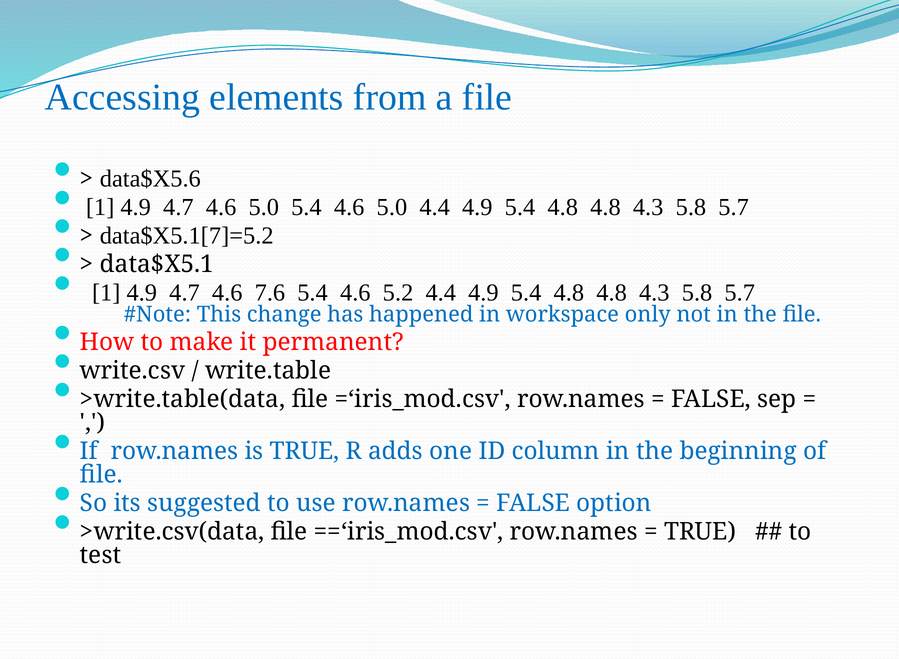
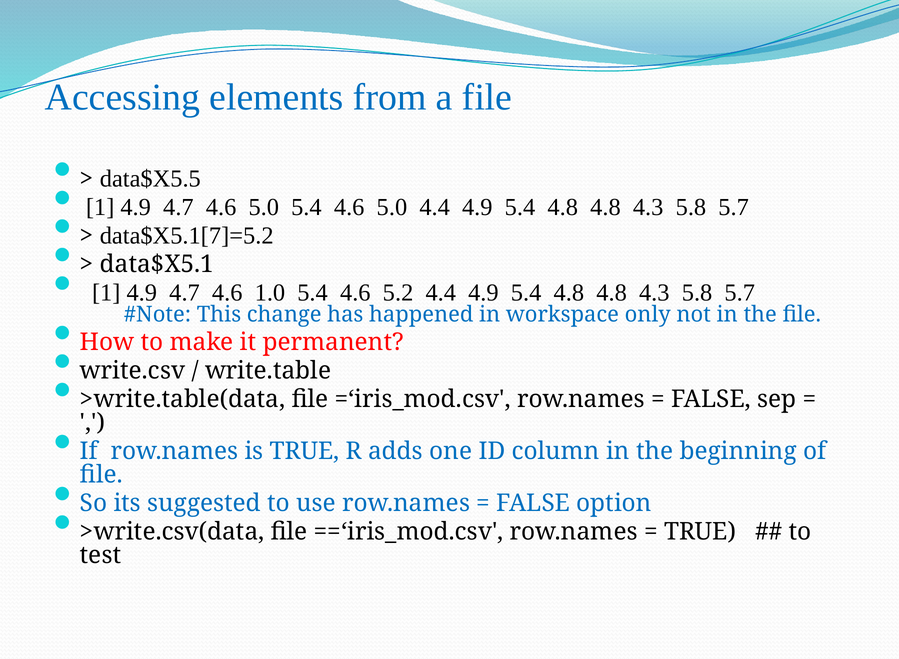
data$X5.6: data$X5.6 -> data$X5.5 (150, 178)
7.6: 7.6 -> 1.0 (270, 292)
